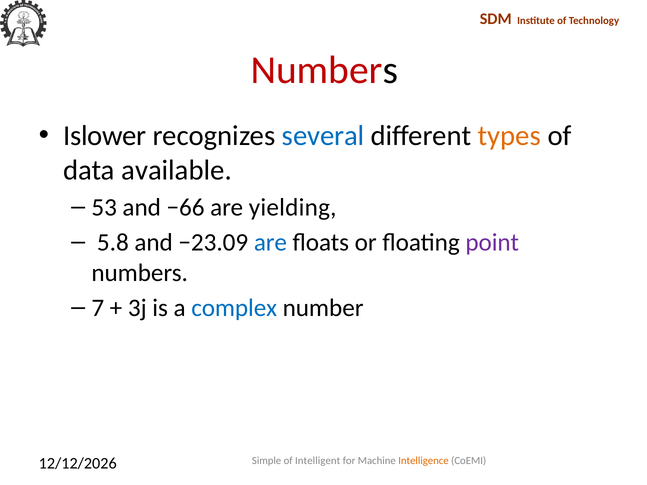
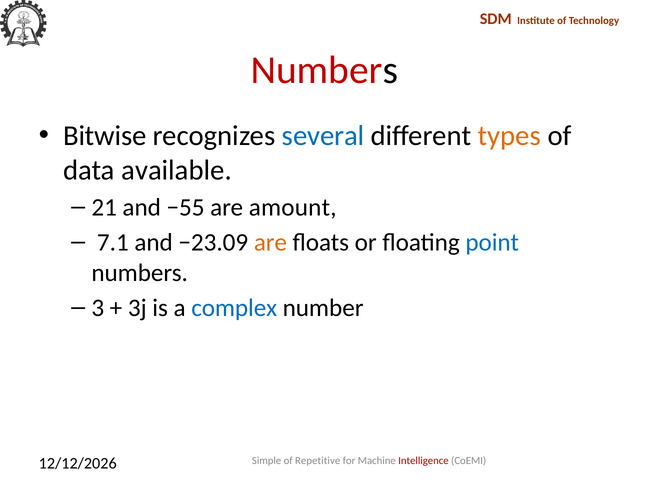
Islower: Islower -> Bitwise (105, 136)
53: 53 -> 21 (104, 207)
−66: −66 -> −55 (186, 207)
yielding: yielding -> amount (293, 207)
5.8: 5.8 -> 7.1 (113, 243)
are colour: blue -> orange (270, 243)
point colour: purple -> blue (492, 243)
7: 7 -> 3 (98, 308)
Intelligent: Intelligent -> Repetitive (318, 461)
Intelligence colour: orange -> red (423, 461)
